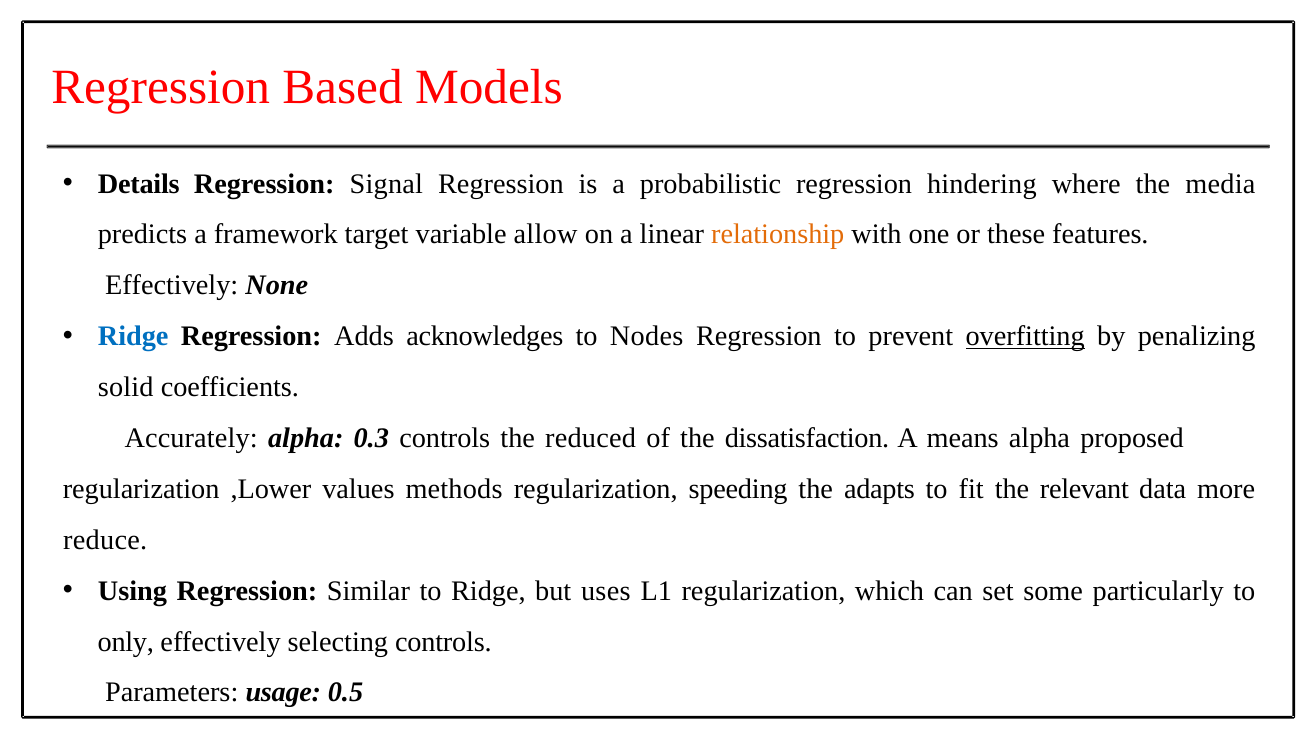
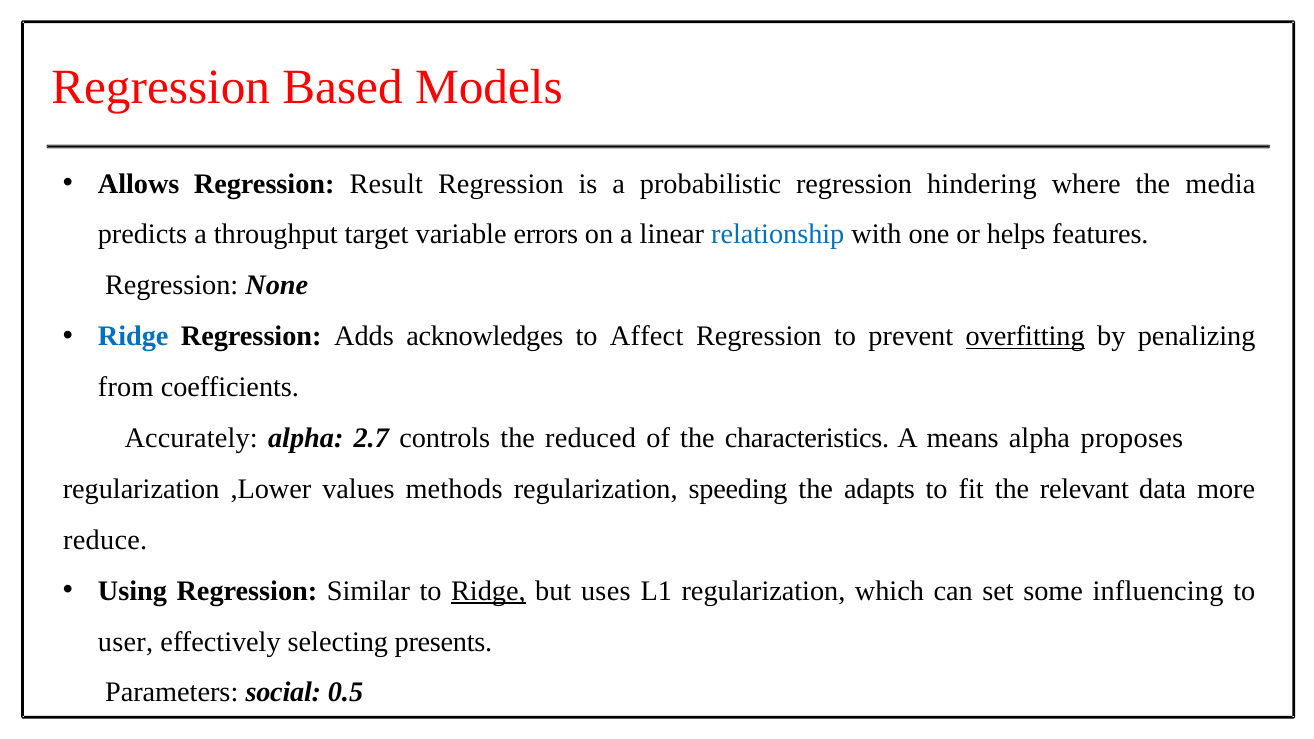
Details: Details -> Allows (139, 184)
Signal: Signal -> Result (386, 184)
framework: framework -> throughput (276, 235)
allow: allow -> errors (546, 235)
relationship colour: orange -> blue (778, 235)
these: these -> helps (1016, 235)
Effectively: Effectively -> Regression (172, 286)
Nodes: Nodes -> Affect (647, 336)
solid: solid -> from (126, 387)
0.3: 0.3 -> 2.7 (371, 438)
dissatisfaction: dissatisfaction -> characteristics (807, 438)
proposed: proposed -> proposes (1132, 438)
Ridge underline: none -> present (488, 591)
particularly: particularly -> influencing (1158, 591)
only: only -> user (126, 642)
selecting controls: controls -> presents (443, 642)
usage: usage -> social (283, 693)
